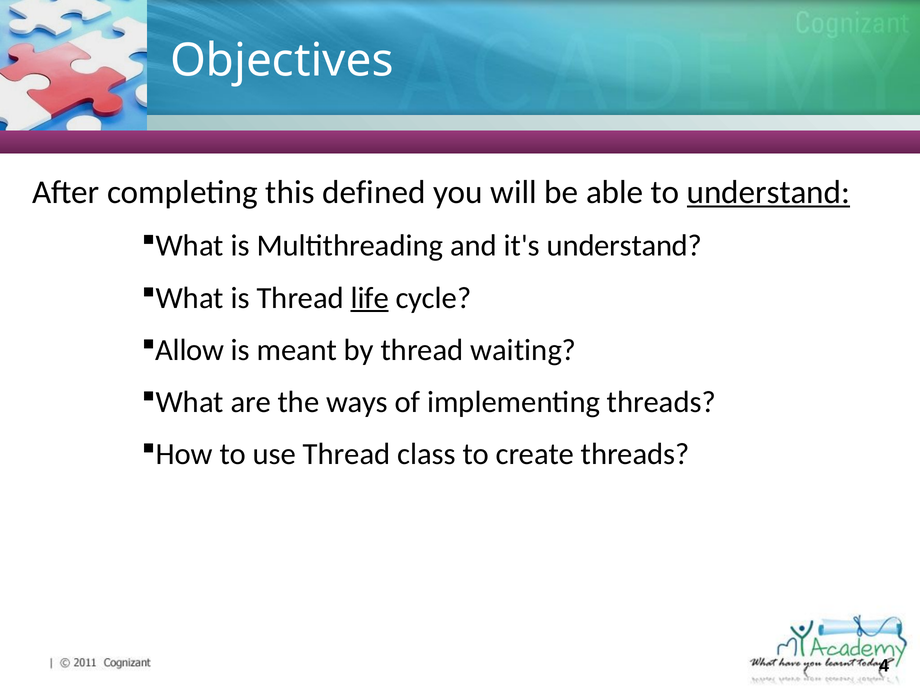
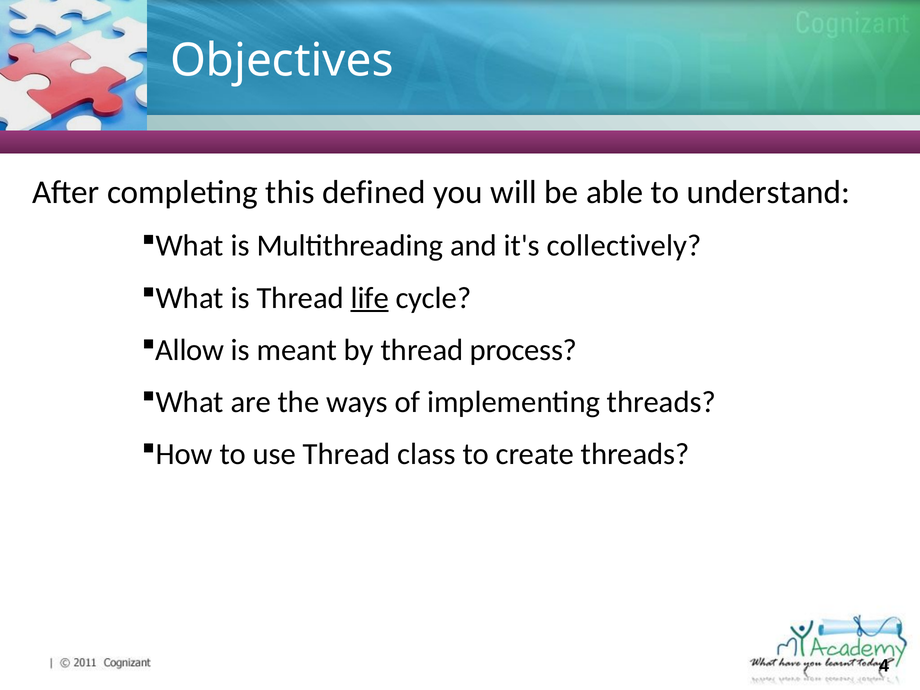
understand underline: present -> none (768, 192)
it's understand: understand -> collectively (624, 246)
waiting: waiting -> process (523, 350)
